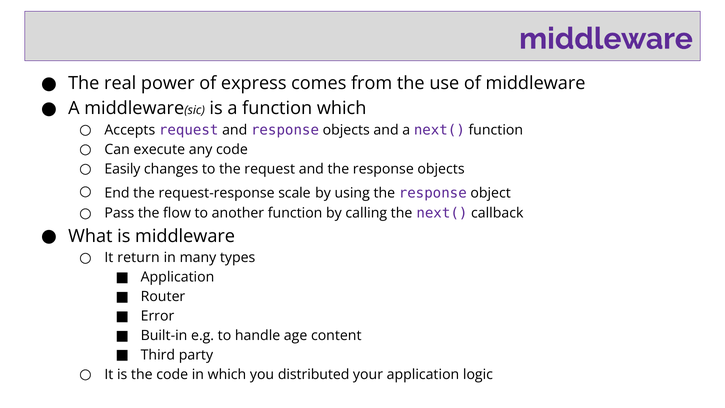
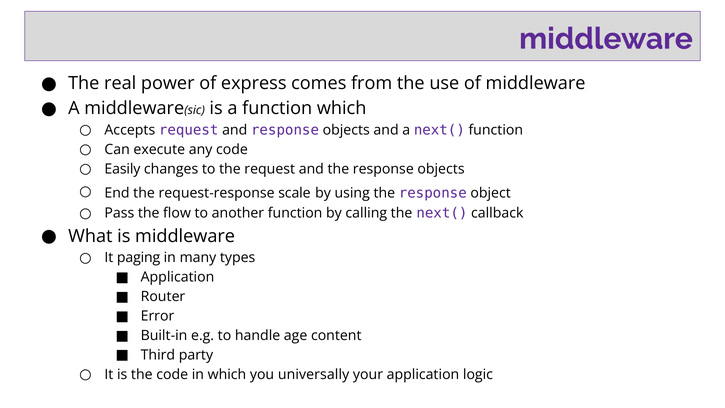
return: return -> paging (139, 258)
distributed: distributed -> universally (314, 374)
